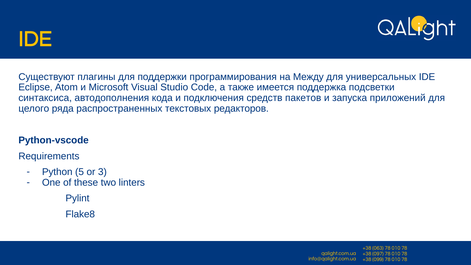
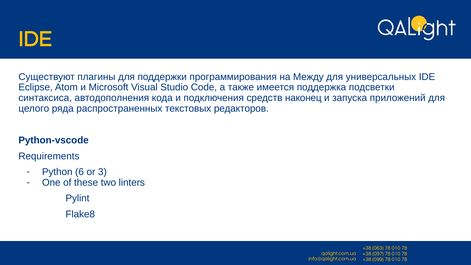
пакетов: пакетов -> наконец (303, 98)
5: 5 -> 6 (80, 172)
